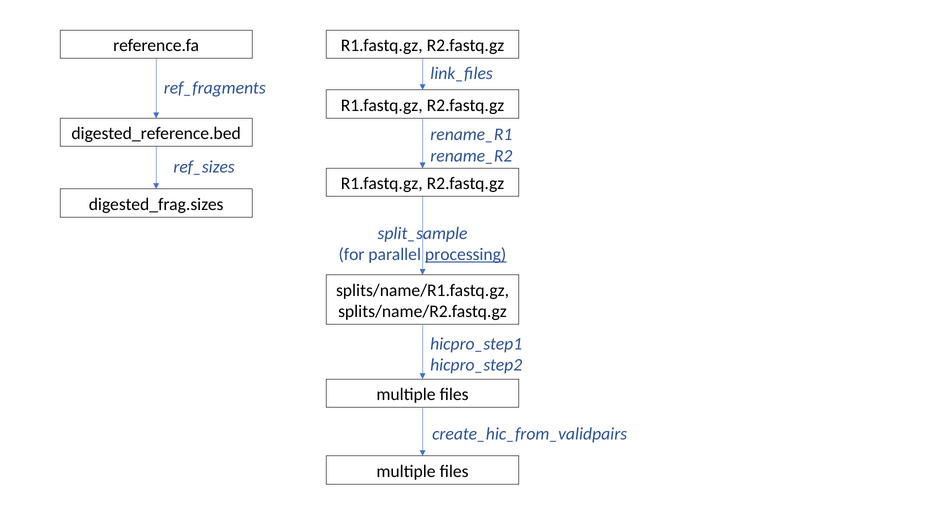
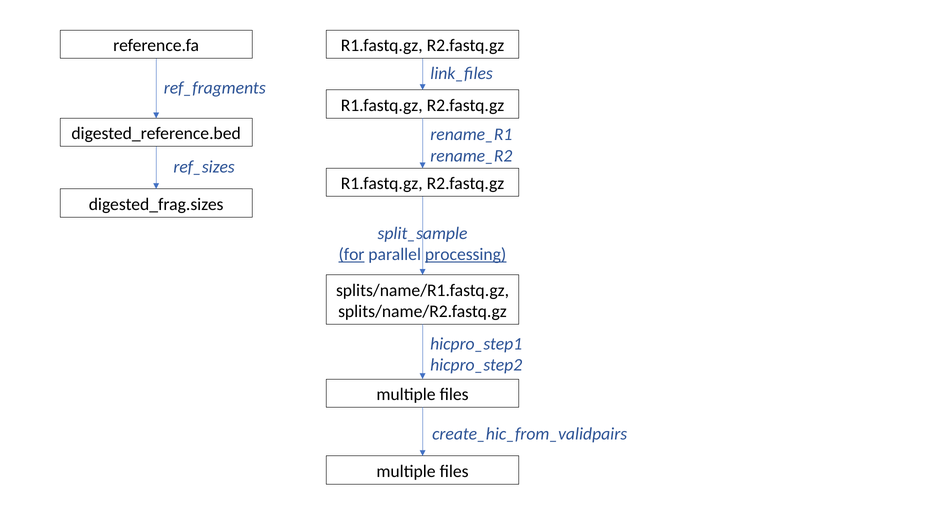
for underline: none -> present (352, 254)
